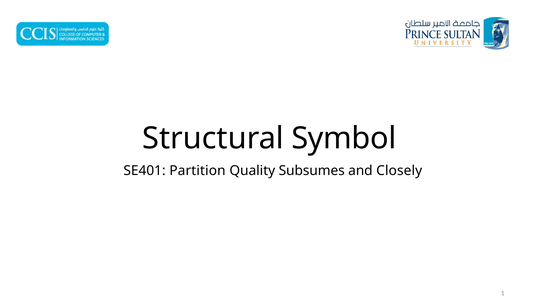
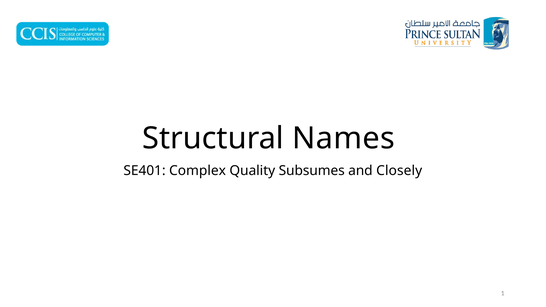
Symbol: Symbol -> Names (344, 138)
Partition: Partition -> Complex (198, 171)
